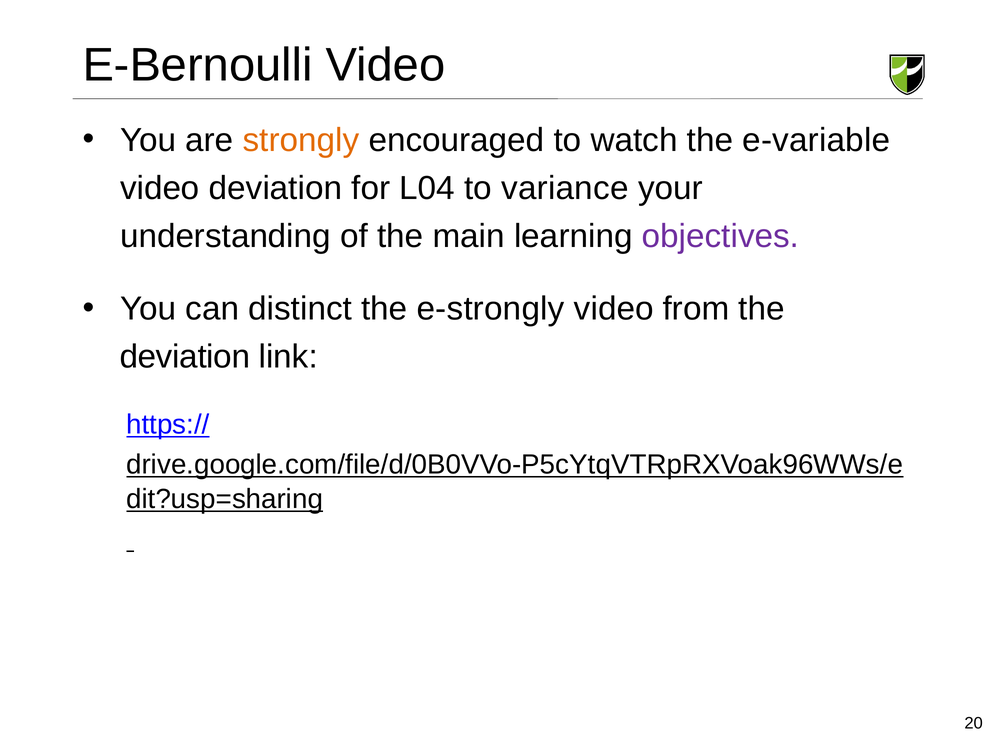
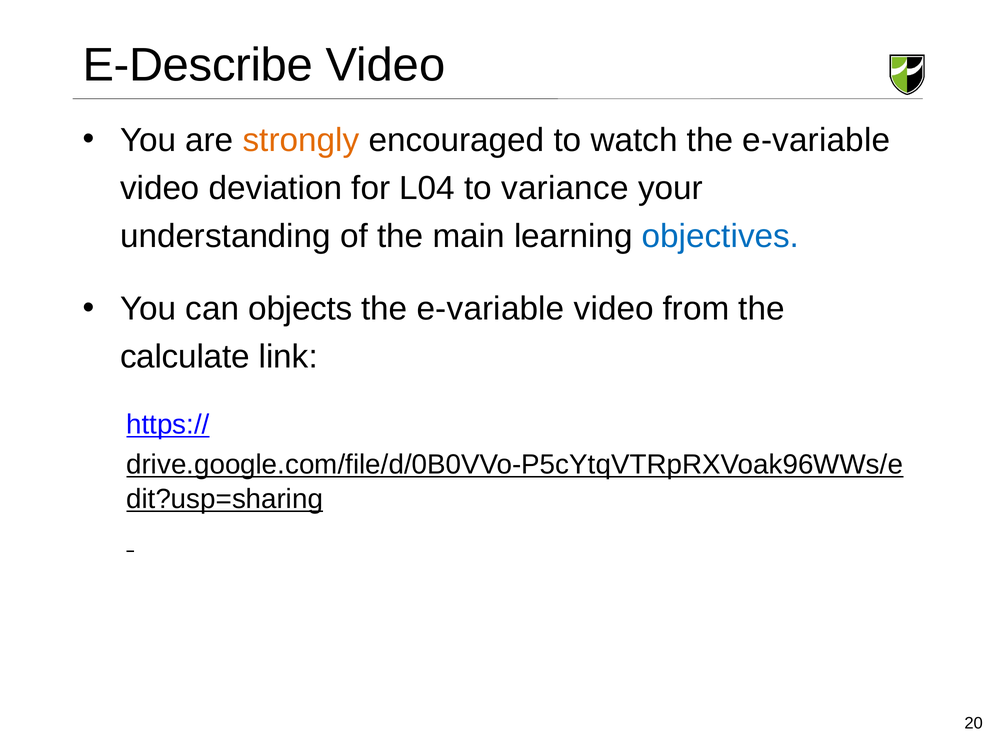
E-Bernoulli: E-Bernoulli -> E-Describe (198, 65)
objectives colour: purple -> blue (720, 236)
distinct: distinct -> objects (300, 309)
e-strongly: e-strongly -> e-variable (491, 309)
deviation: deviation -> calculate (185, 357)
